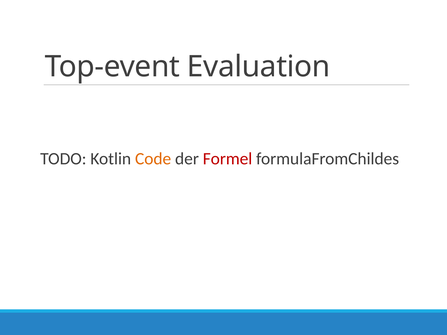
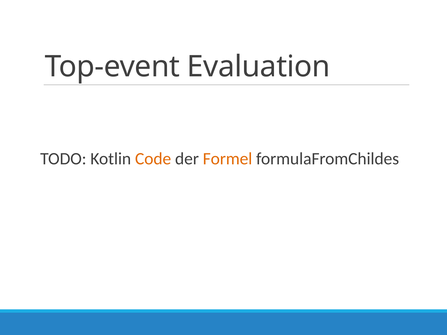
Formel colour: red -> orange (228, 159)
